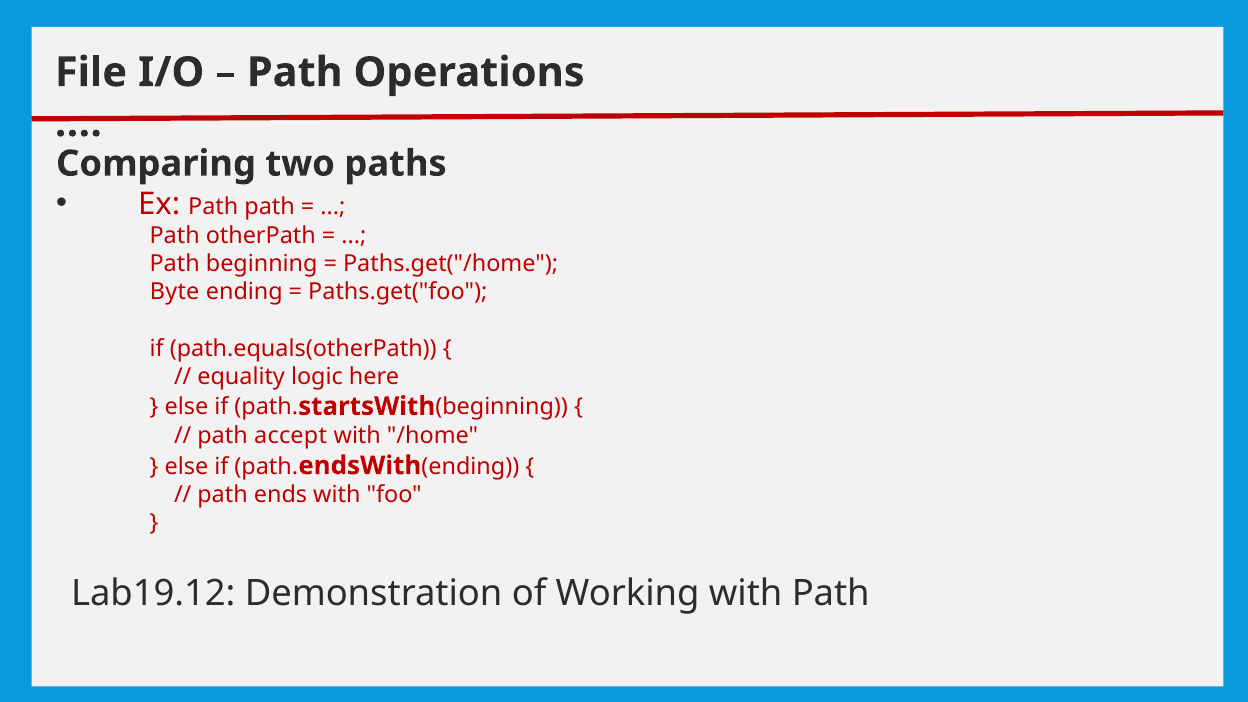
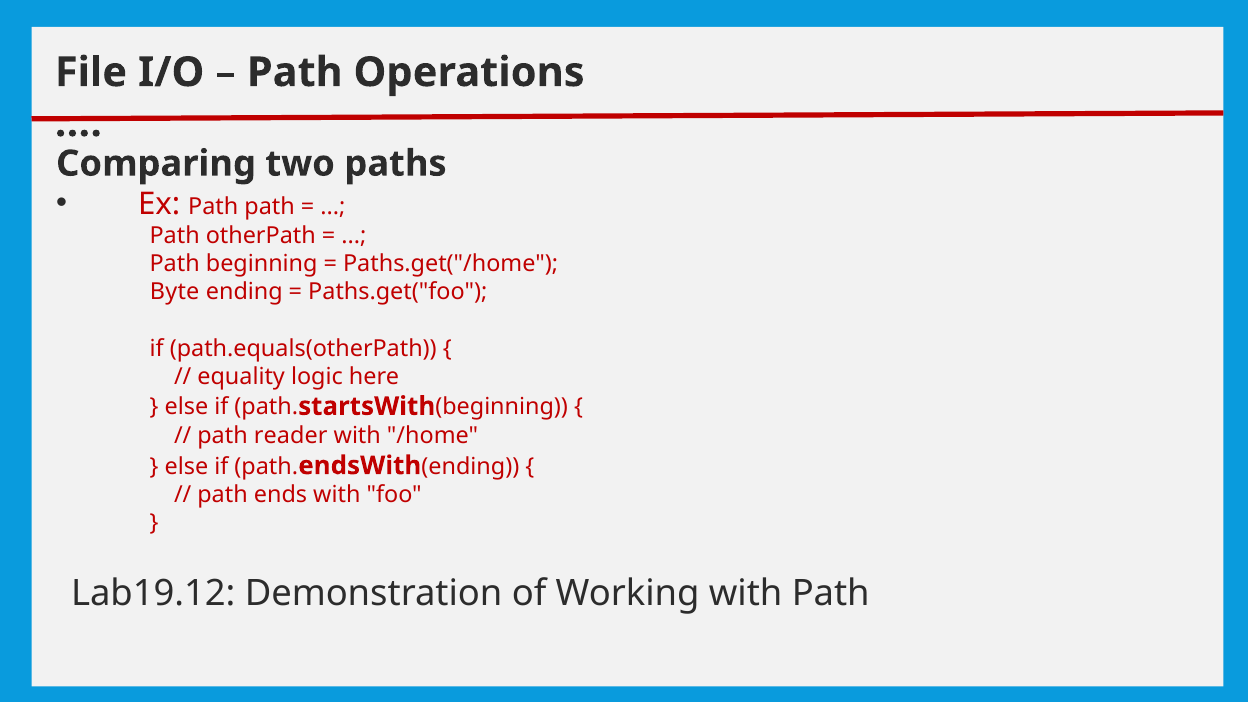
accept: accept -> reader (291, 436)
